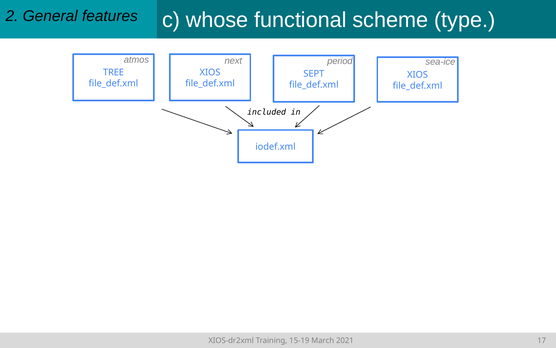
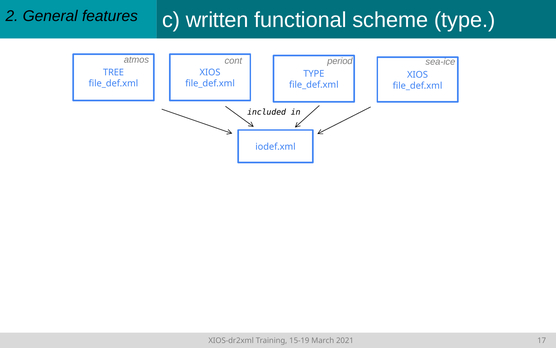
whose: whose -> written (217, 20)
next: next -> cont (233, 61)
SEPT: SEPT -> TYPE (314, 74)
